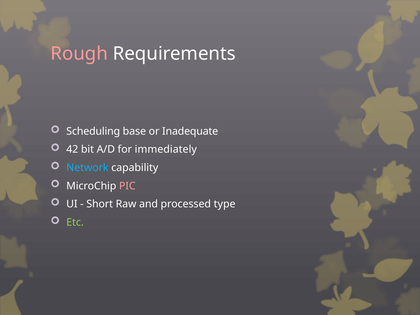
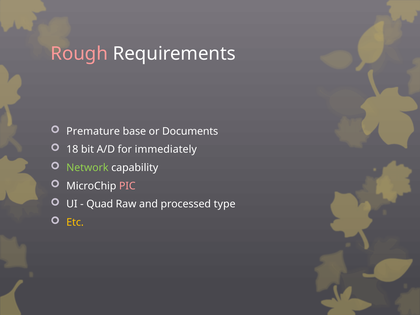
Scheduling: Scheduling -> Premature (93, 131)
Inadequate: Inadequate -> Documents (190, 131)
42: 42 -> 18 (72, 149)
Network colour: light blue -> light green (87, 168)
Short: Short -> Quad (100, 204)
Etc colour: light green -> yellow (75, 222)
